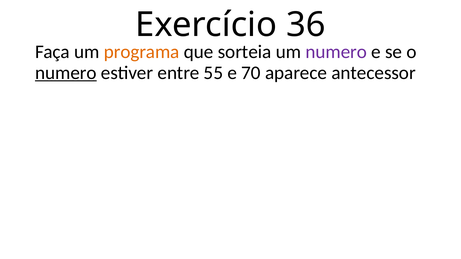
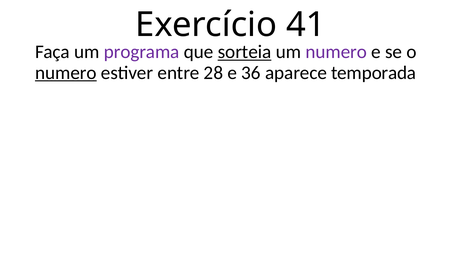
36: 36 -> 41 (306, 25)
programa colour: orange -> purple (142, 52)
sorteia underline: none -> present (245, 52)
55: 55 -> 28 (213, 73)
70: 70 -> 36 (251, 73)
antecessor: antecessor -> temporada (374, 73)
